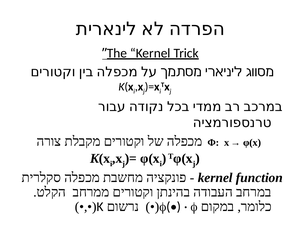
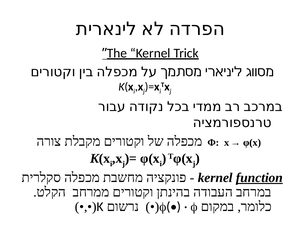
function underline: none -> present (259, 178)
